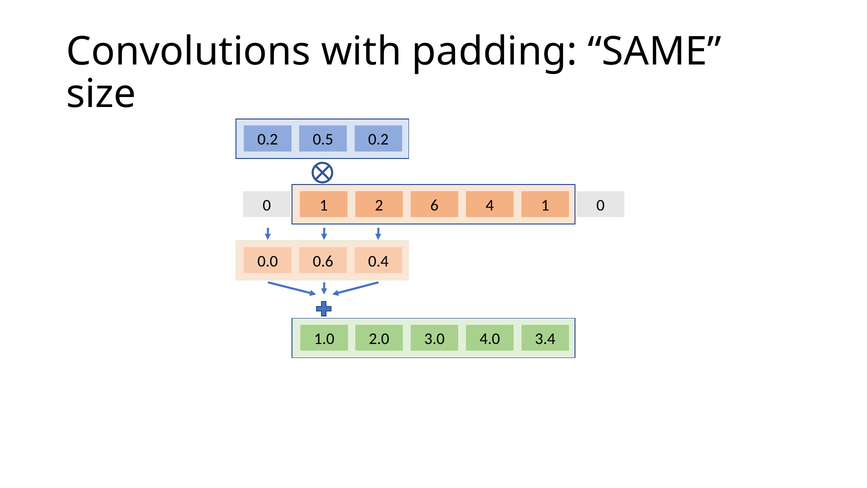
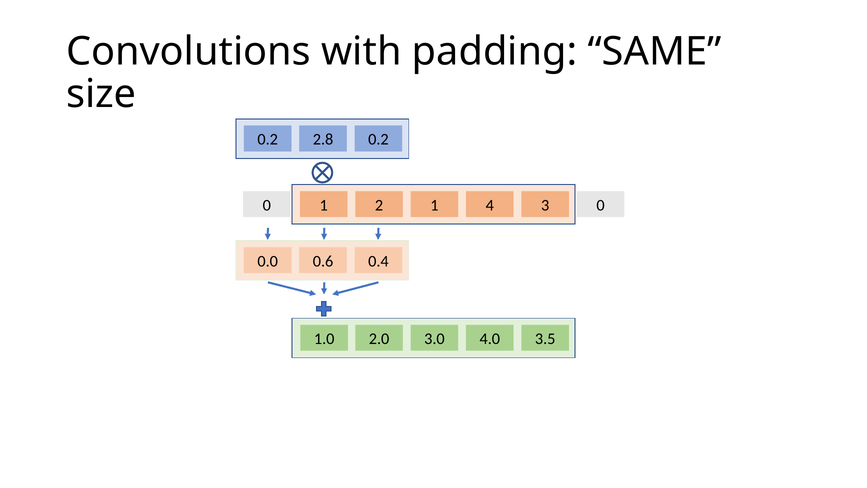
0.5: 0.5 -> 2.8 (323, 140)
2 6: 6 -> 1 (434, 205)
4 1: 1 -> 3 (545, 205)
3.4: 3.4 -> 3.5 (545, 339)
